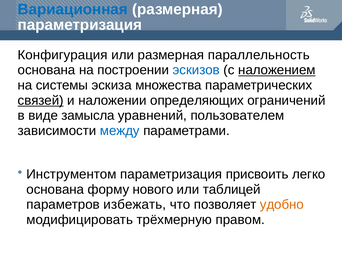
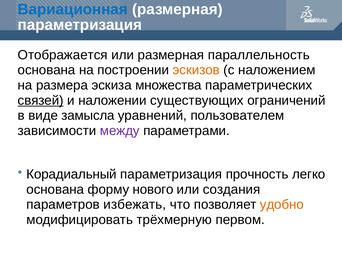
Конфигурация: Конфигурация -> Отображается (63, 55)
эскизов colour: blue -> orange (196, 70)
наложением underline: present -> none (277, 70)
системы: системы -> размера (62, 85)
определяющих: определяющих -> существующих (197, 101)
между colour: blue -> purple (120, 131)
Инструментом: Инструментом -> Корадиальный (72, 175)
присвоить: присвоить -> прочность (257, 175)
таблицей: таблицей -> создания (232, 190)
правом: правом -> первом (240, 220)
